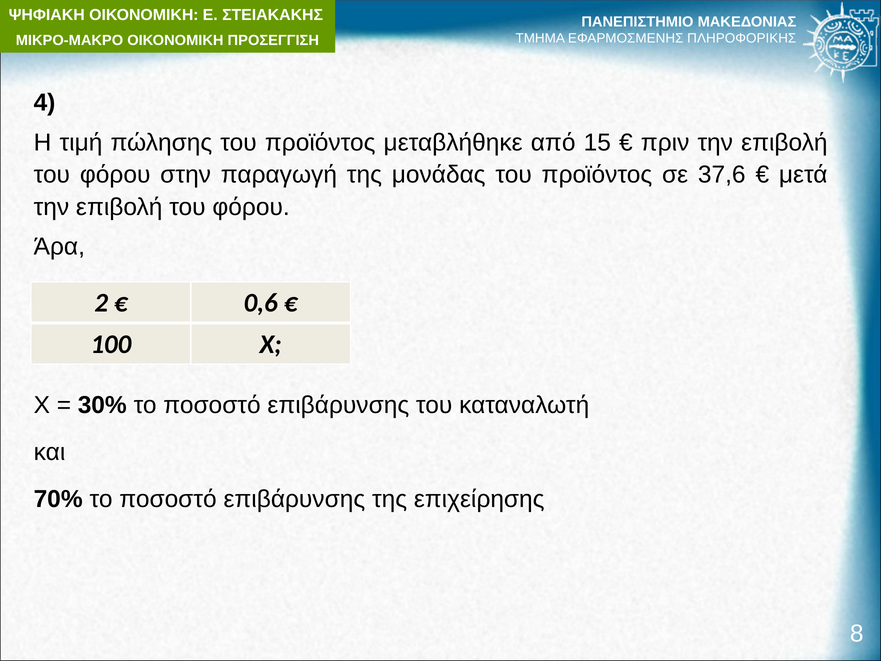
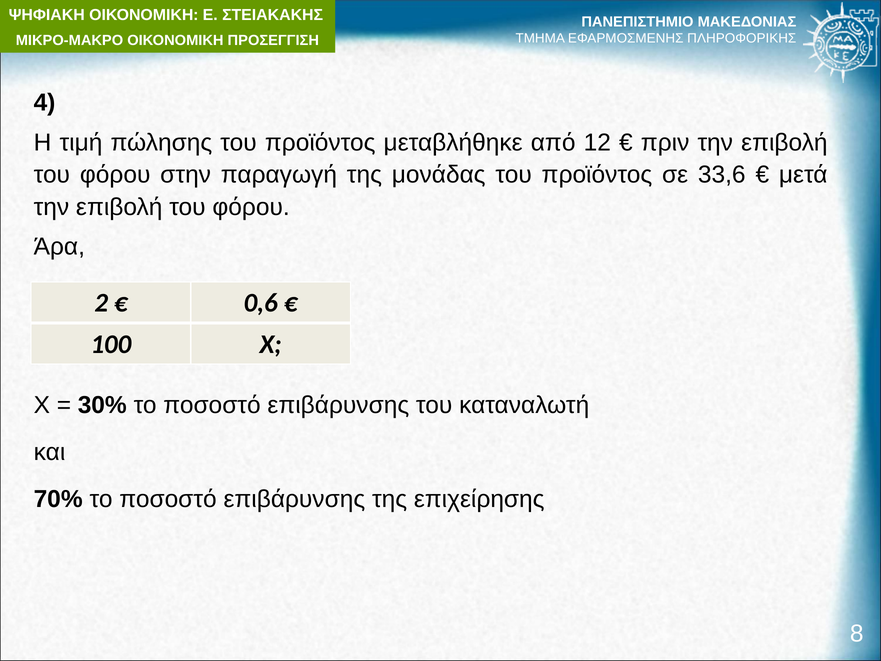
15: 15 -> 12 (597, 142)
37,6: 37,6 -> 33,6 (722, 175)
